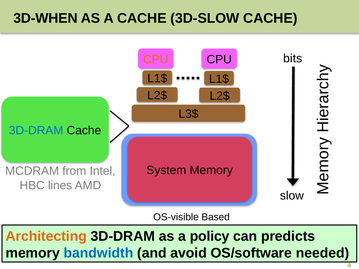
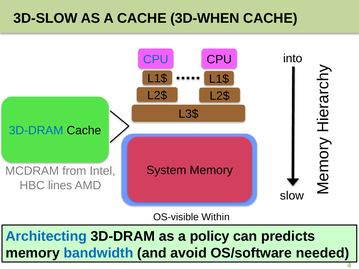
3D-WHEN: 3D-WHEN -> 3D-SLOW (45, 18)
3D-SLOW: 3D-SLOW -> 3D-WHEN (205, 18)
bits: bits -> into (293, 59)
CPU colour: orange -> blue (156, 59)
Based: Based -> Within (216, 217)
Architecting colour: orange -> blue (46, 236)
